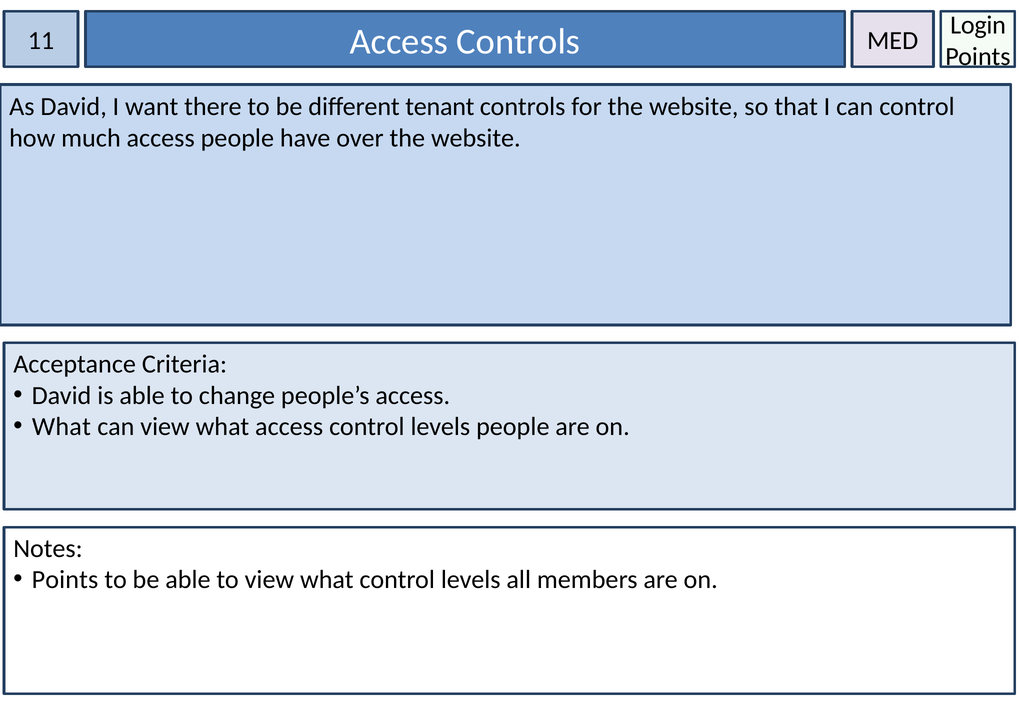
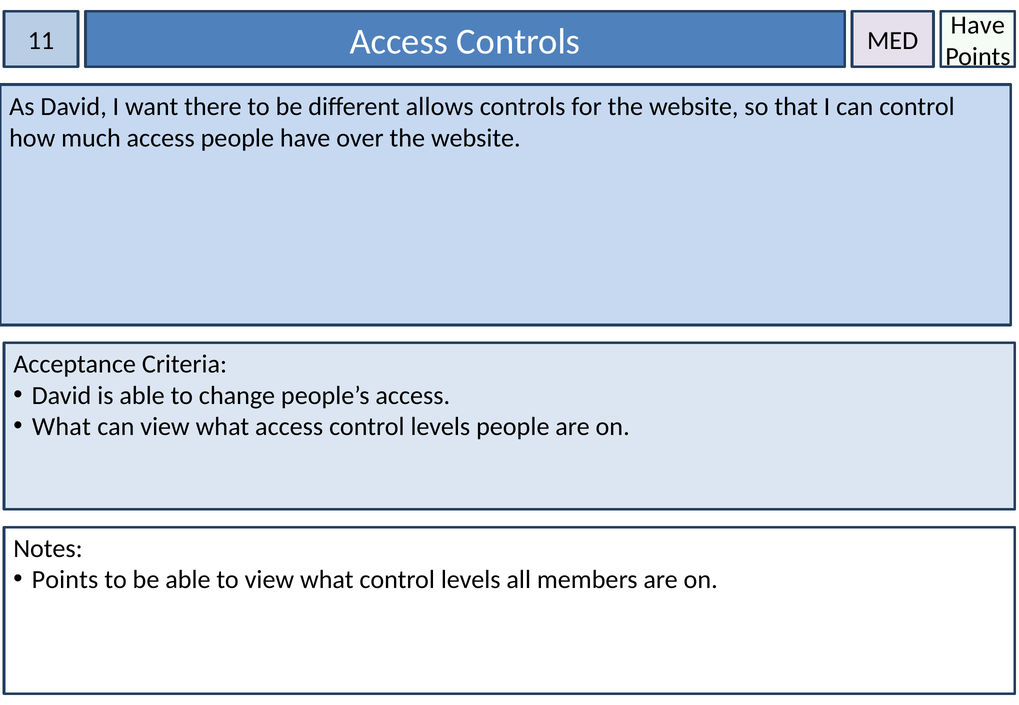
Login: Login -> Have (978, 25)
tenant: tenant -> allows (440, 107)
